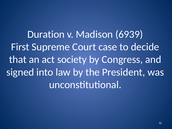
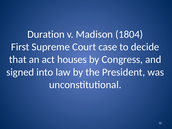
6939: 6939 -> 1804 (129, 34)
society: society -> houses (72, 60)
